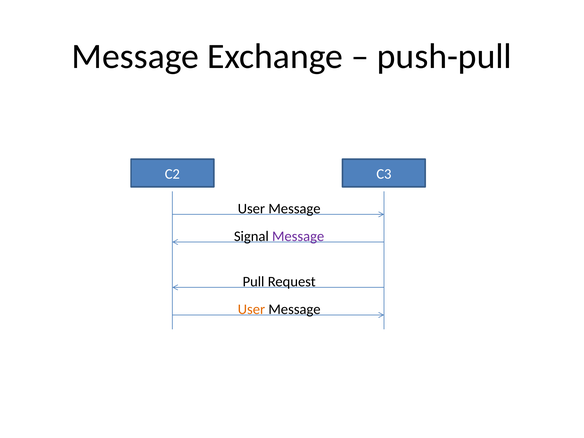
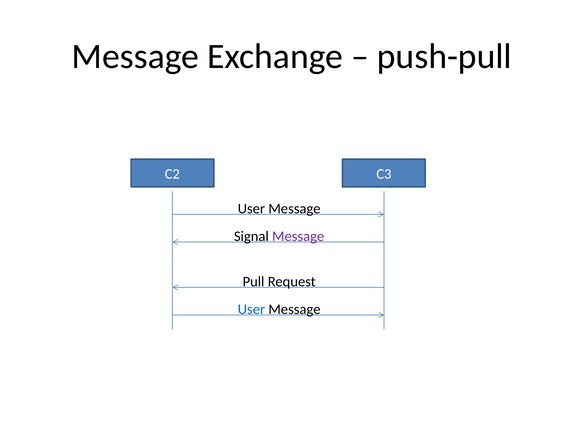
User colour: orange -> blue (251, 309)
